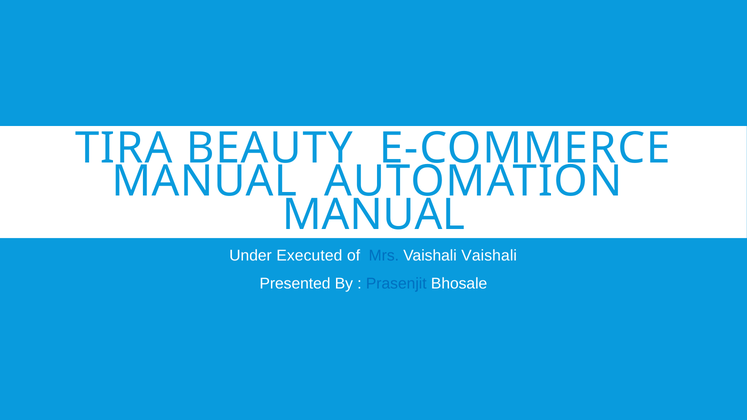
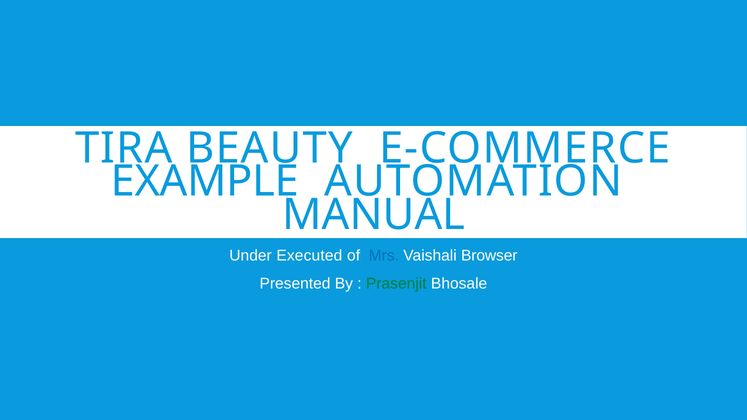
MANUAL: MANUAL -> EXAMPLE (205, 182)
Vaishali Vaishali: Vaishali -> Browser (489, 256)
Prasenjit colour: blue -> green (396, 284)
